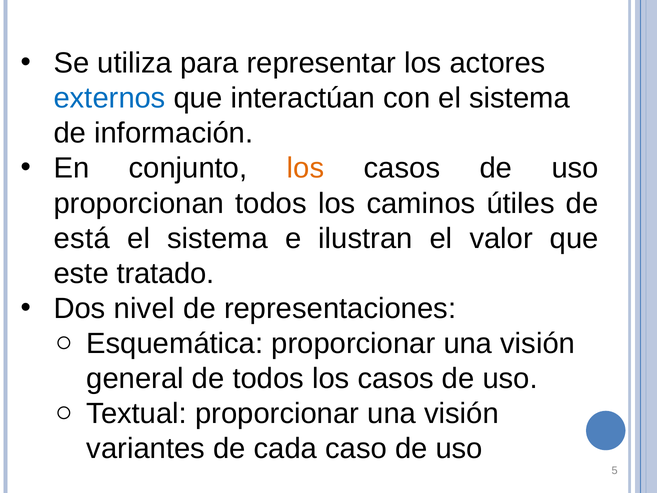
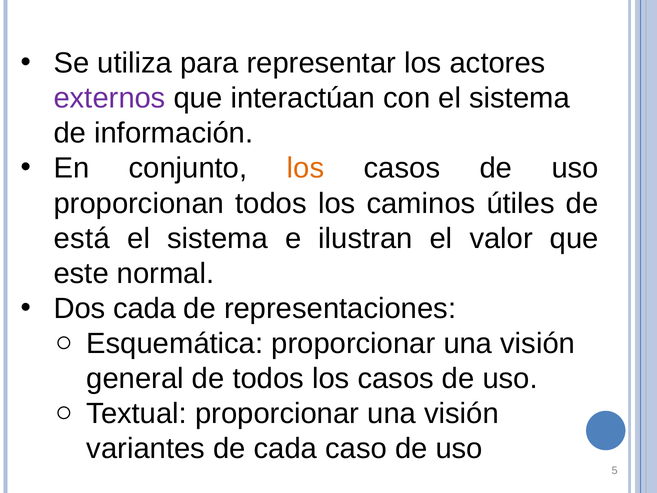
externos colour: blue -> purple (110, 98)
tratado: tratado -> normal (166, 273)
Dos nivel: nivel -> cada (145, 308)
